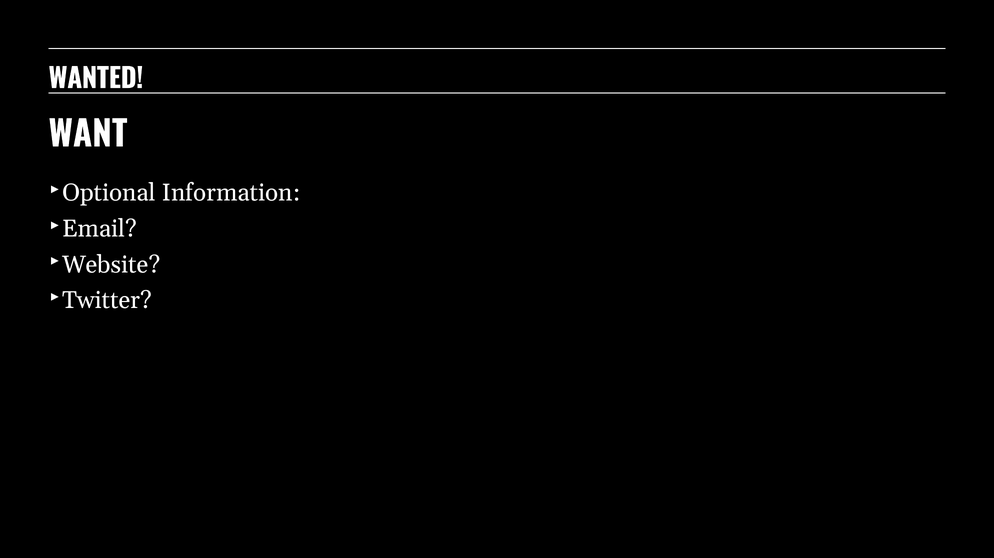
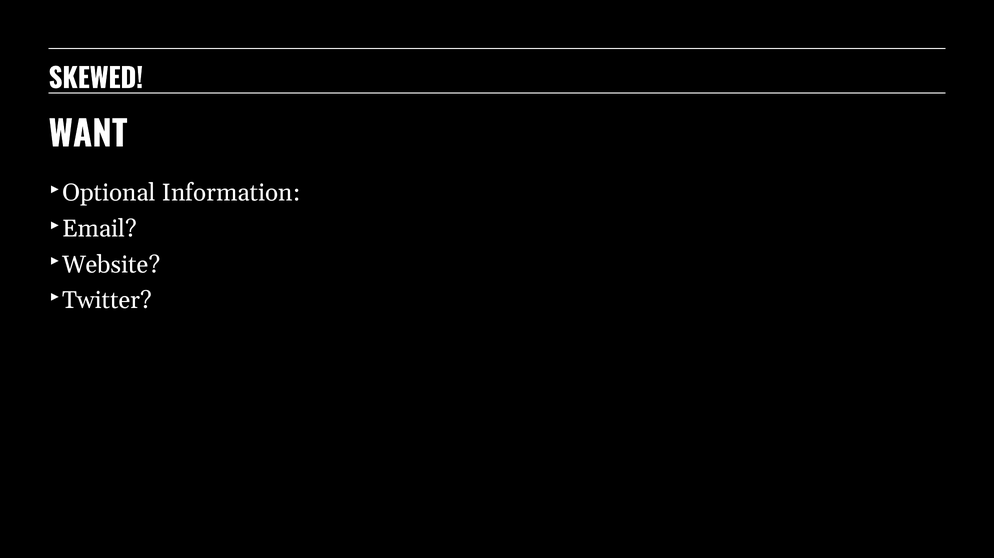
WANTED: WANTED -> SKEWED (96, 79)
